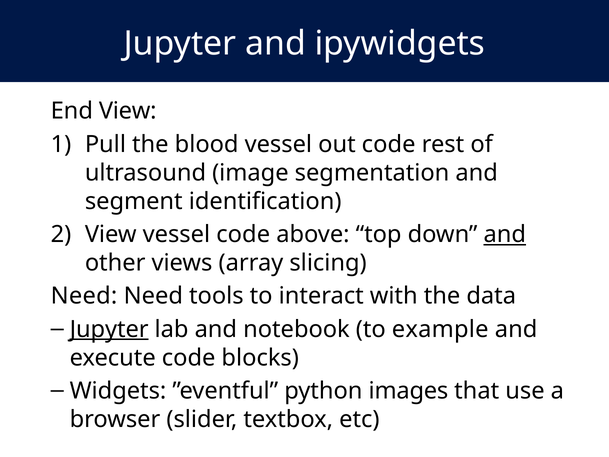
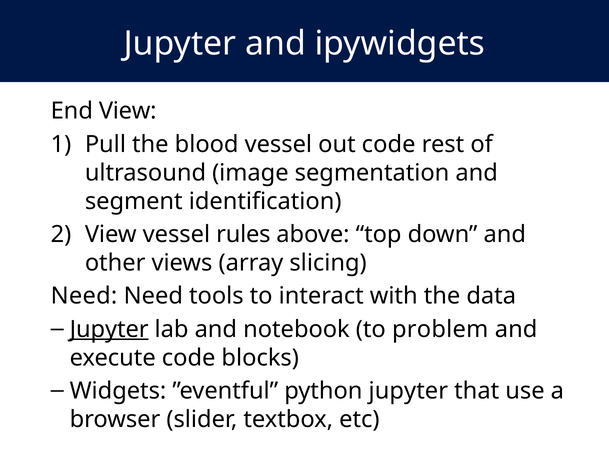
vessel code: code -> rules (243, 234)
and underline: present -> none (505, 234)
example: example -> problem (440, 329)
python images: images -> jupyter (408, 391)
